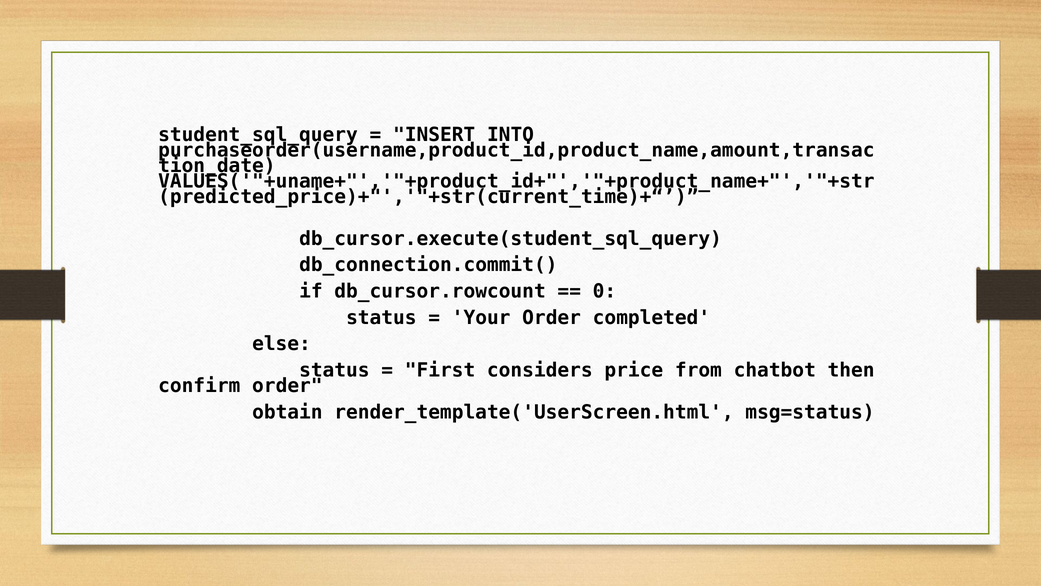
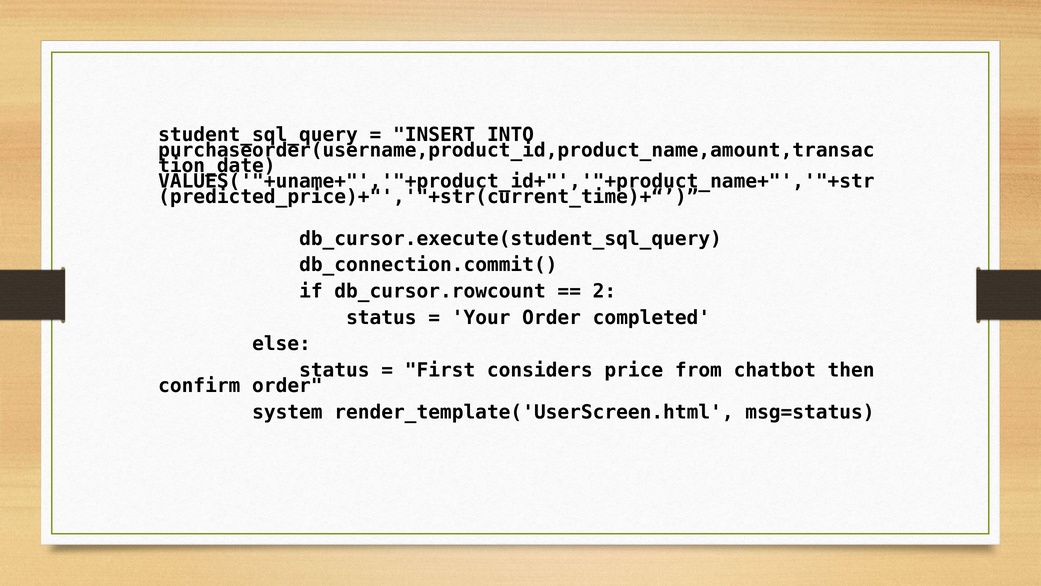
0: 0 -> 2 (604, 291)
obtain: obtain -> system (287, 412)
